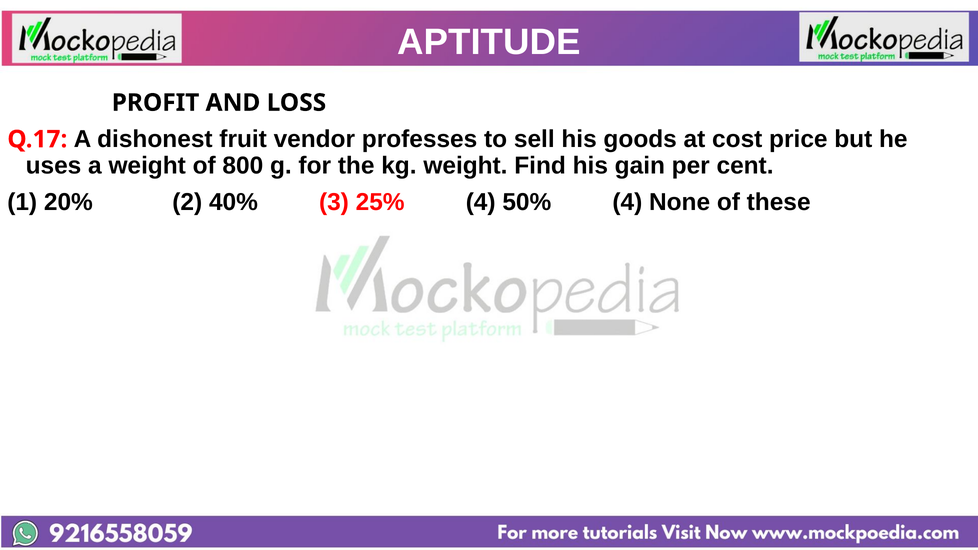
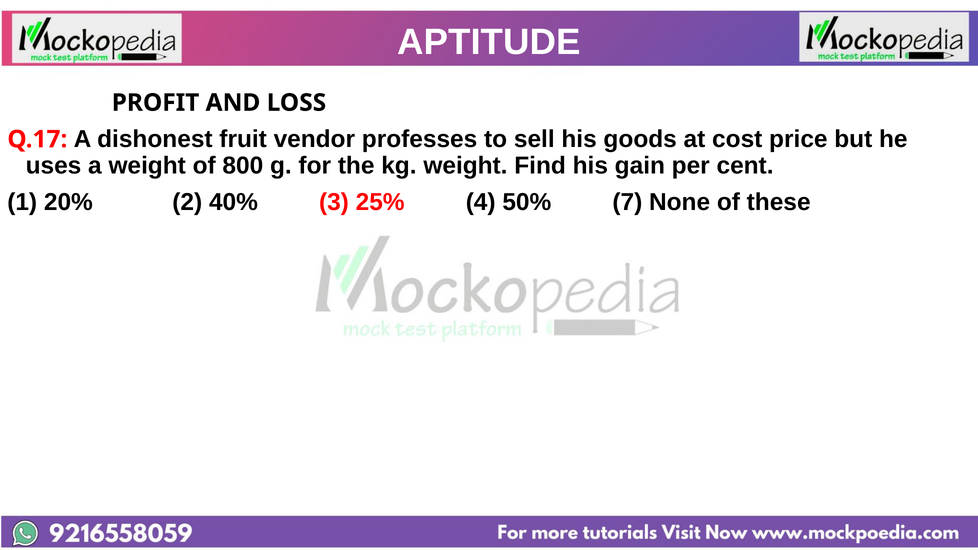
50% 4: 4 -> 7 (627, 202)
